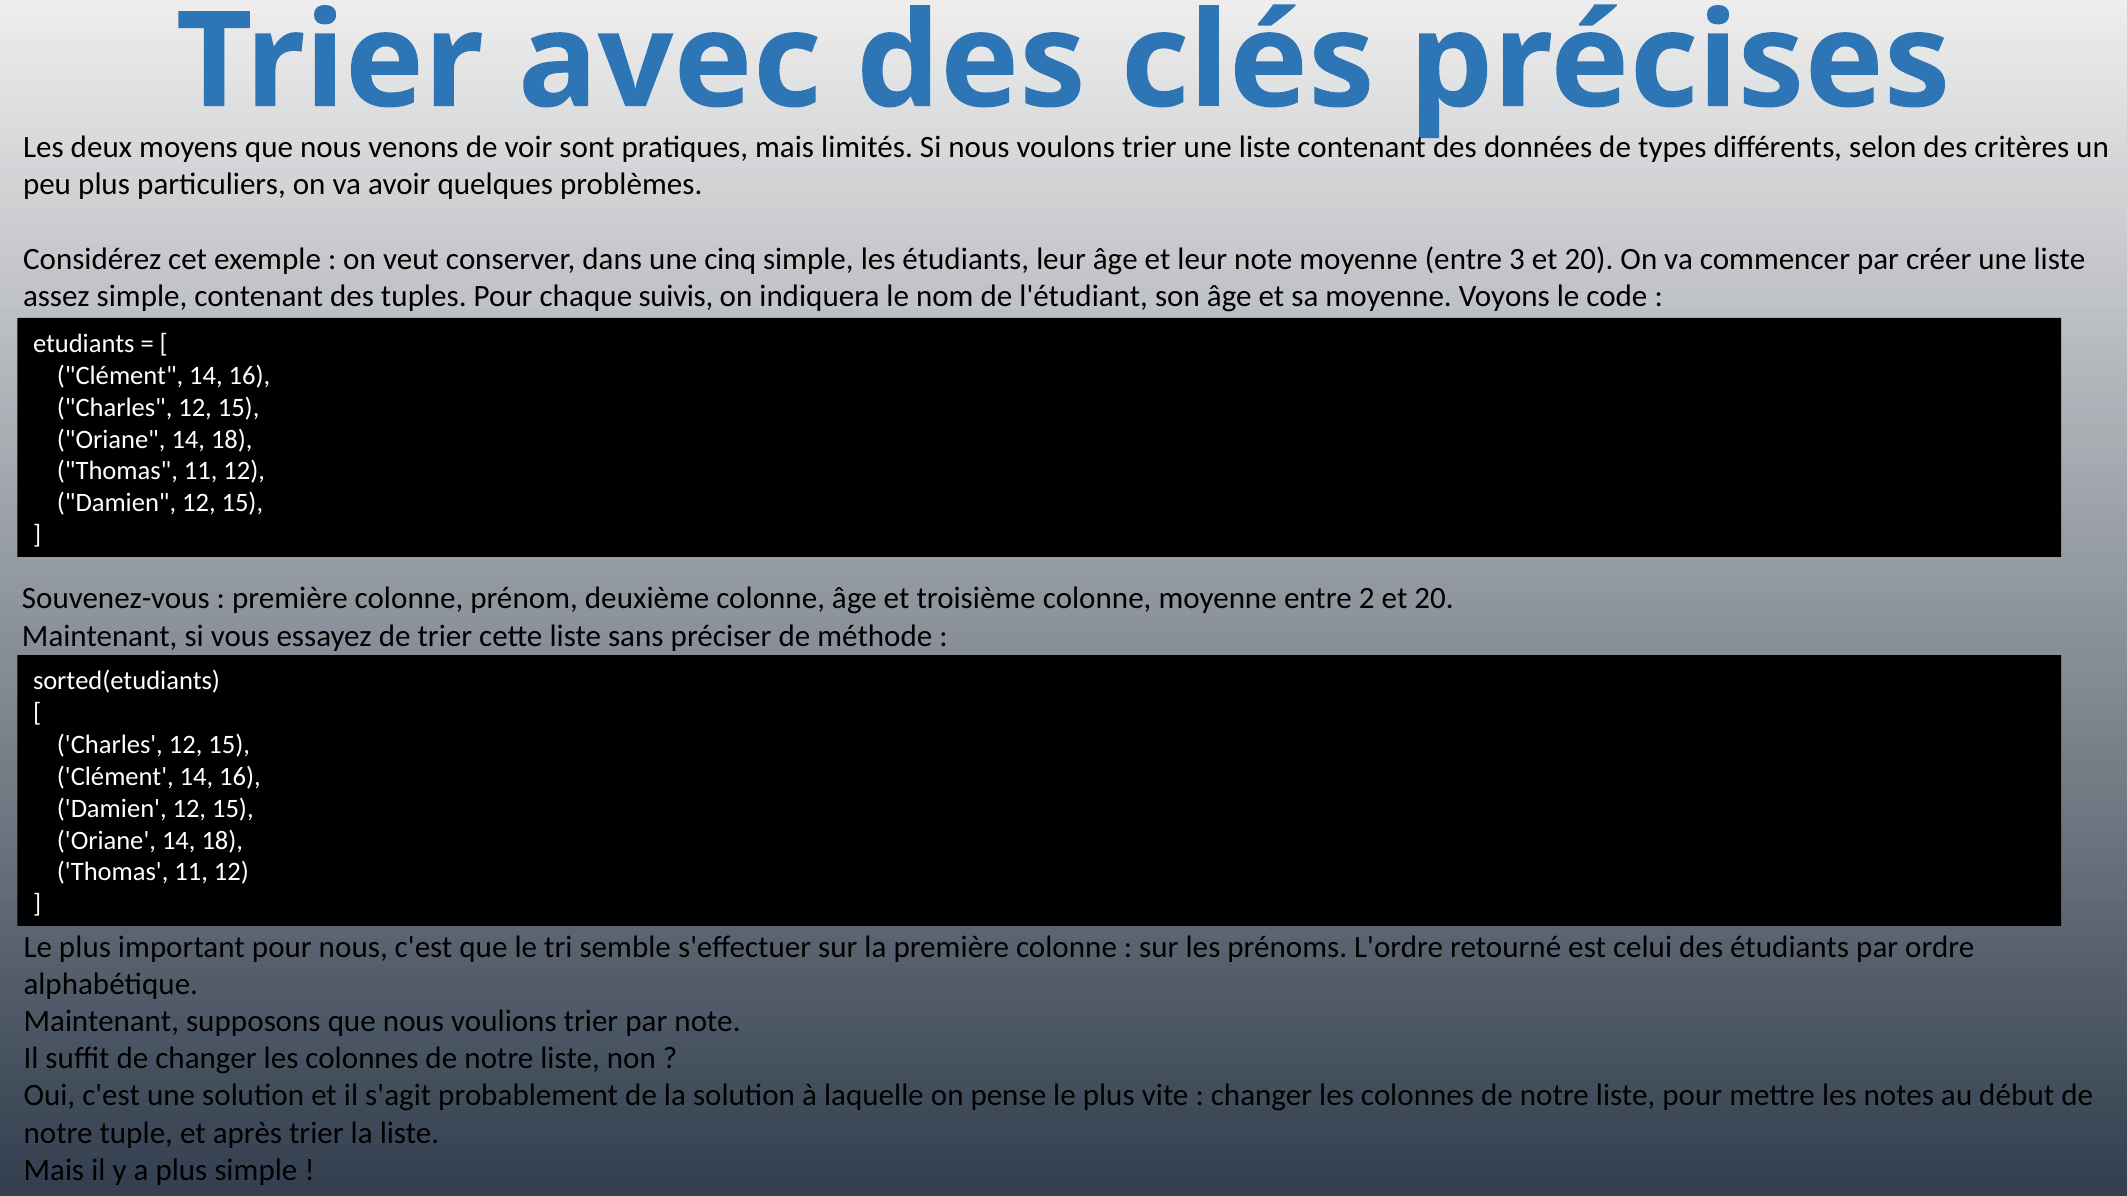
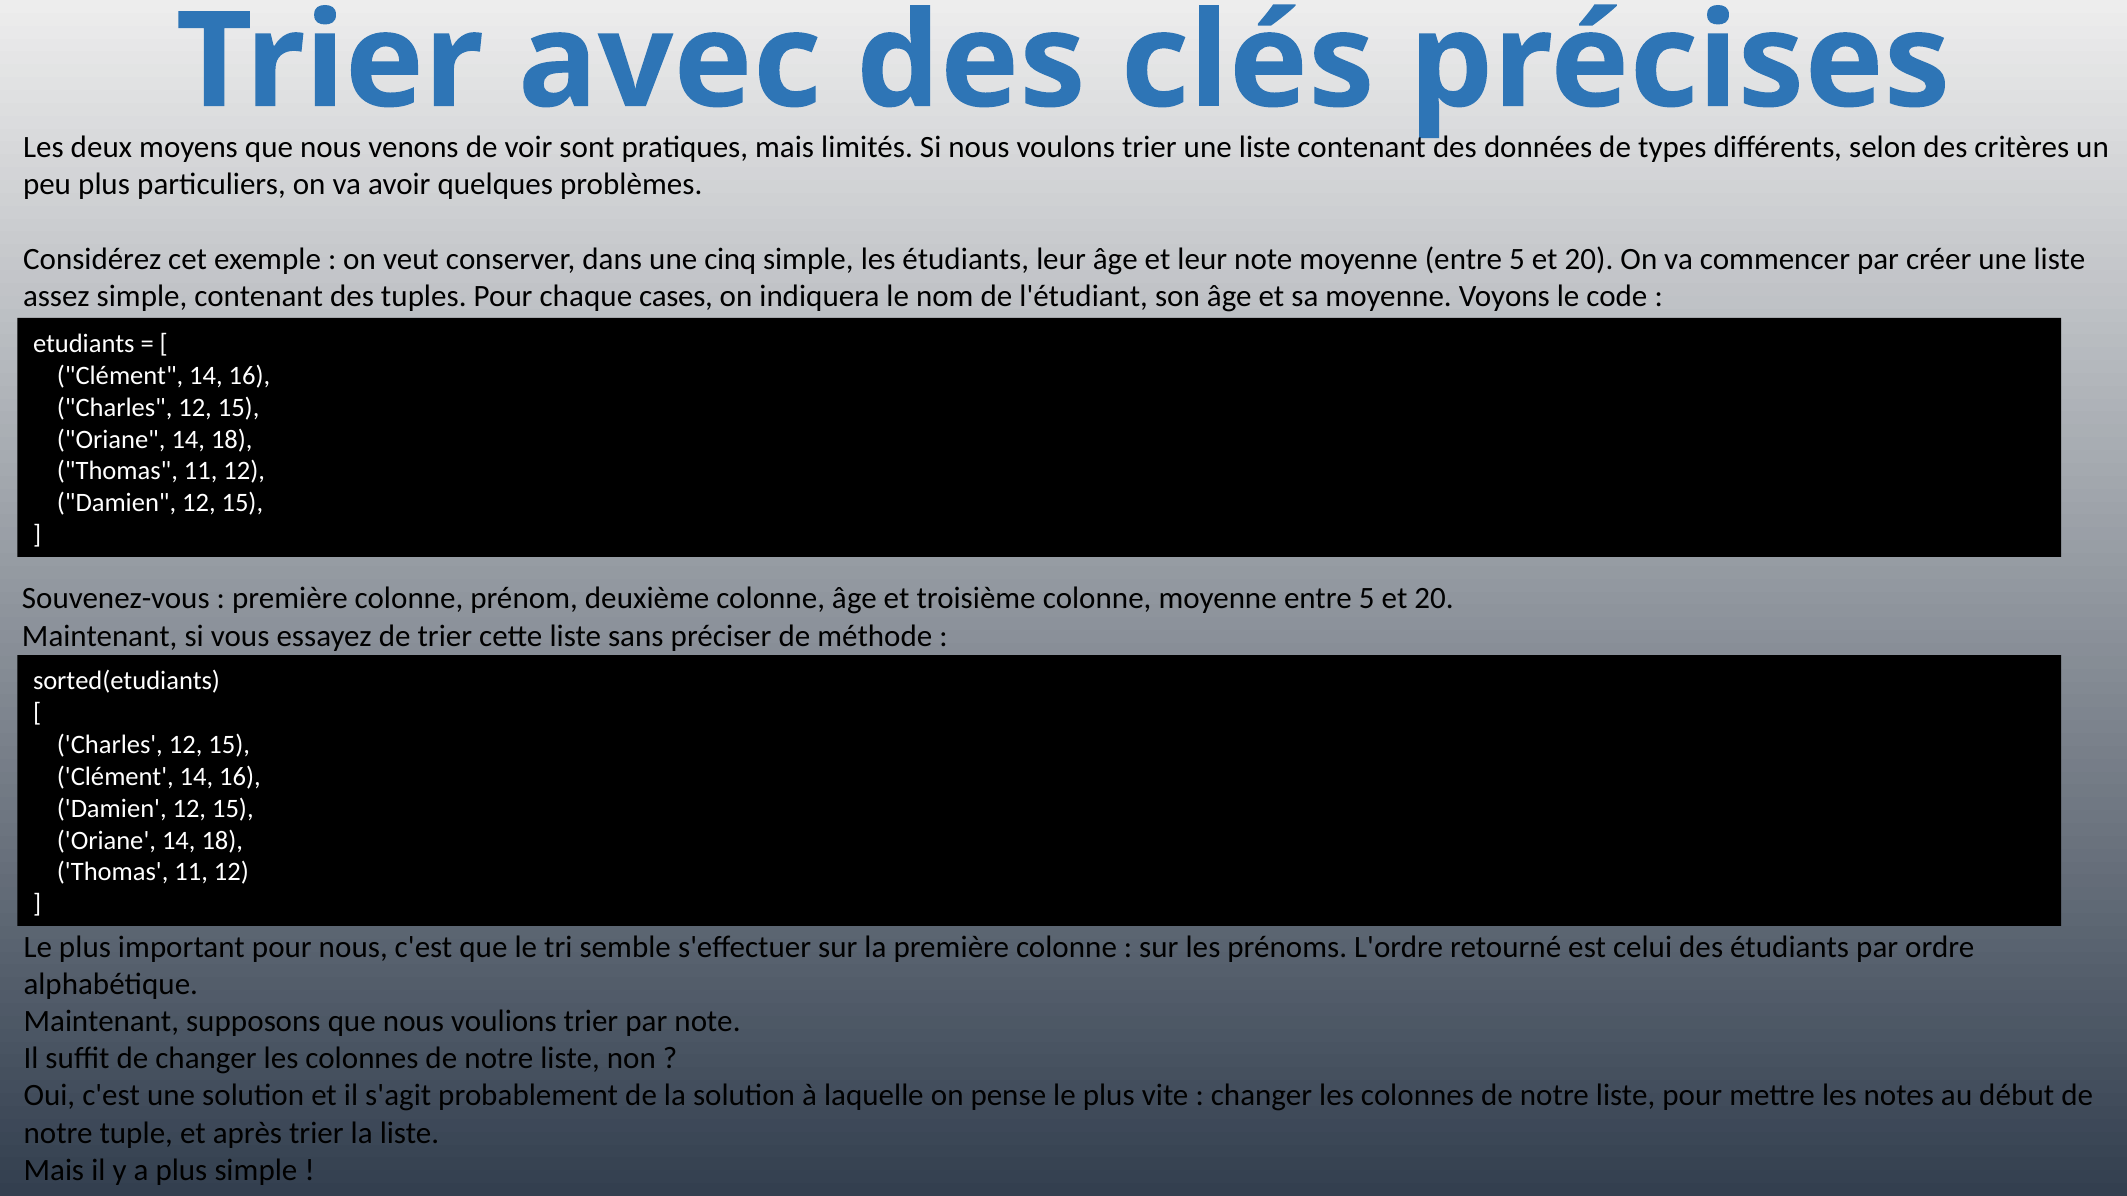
note moyenne entre 3: 3 -> 5 (1517, 259)
suivis: suivis -> cases (676, 296)
colonne moyenne entre 2: 2 -> 5 (1367, 599)
